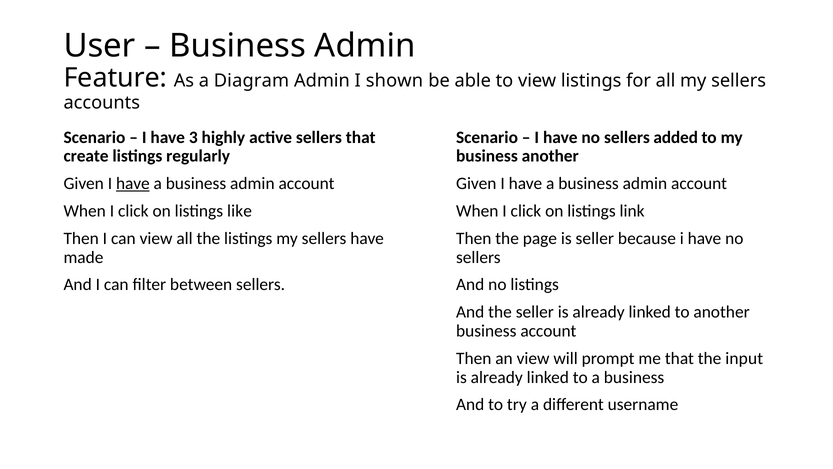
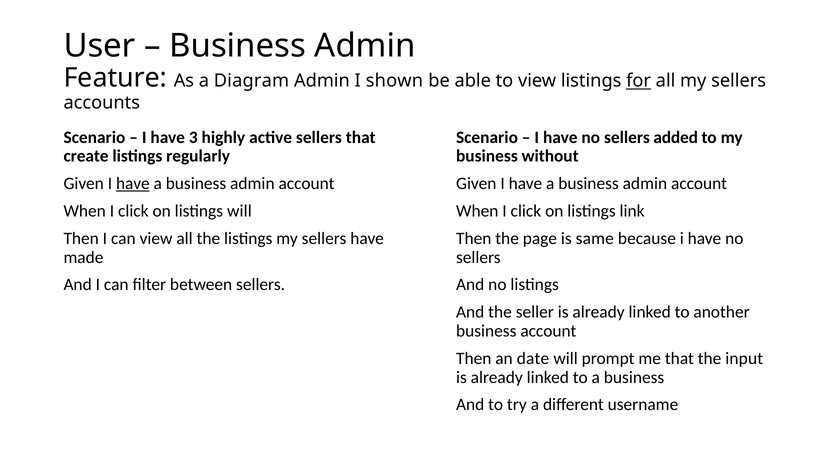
for underline: none -> present (639, 81)
business another: another -> without (550, 156)
listings like: like -> will (239, 211)
is seller: seller -> same (595, 238)
an view: view -> date (533, 358)
